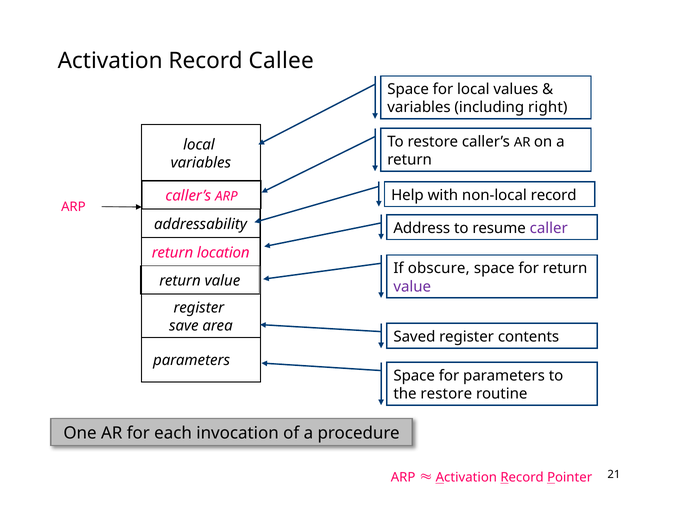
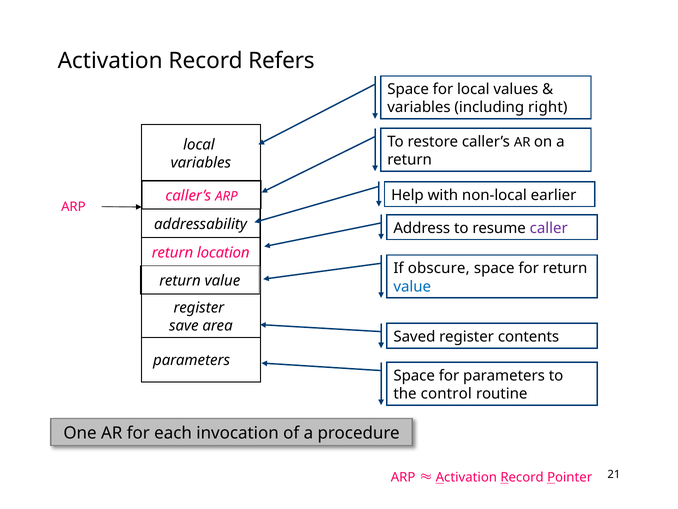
Callee: Callee -> Refers (281, 61)
non-local record: record -> earlier (554, 195)
value colour: purple -> blue (412, 286)
the restore: restore -> control (446, 393)
